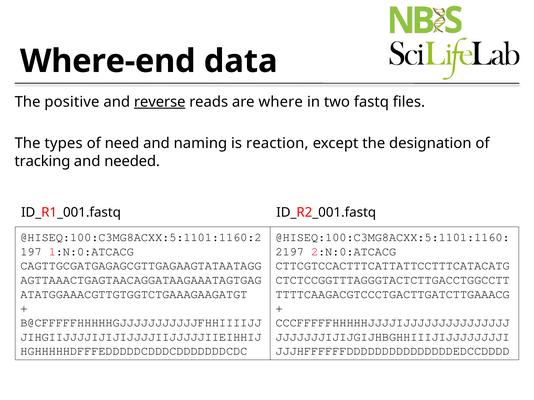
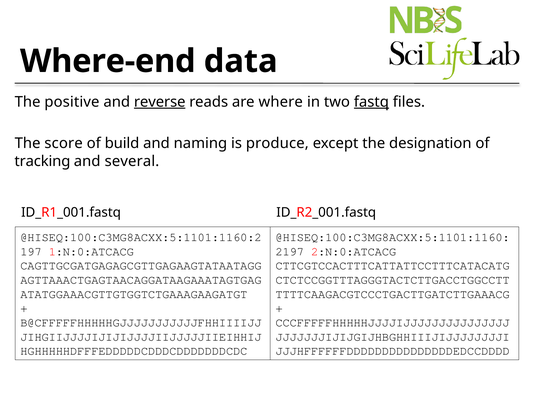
fastq underline: none -> present (371, 102)
types: types -> score (64, 144)
need: need -> build (122, 144)
reaction: reaction -> produce (277, 144)
needed: needed -> several (132, 161)
